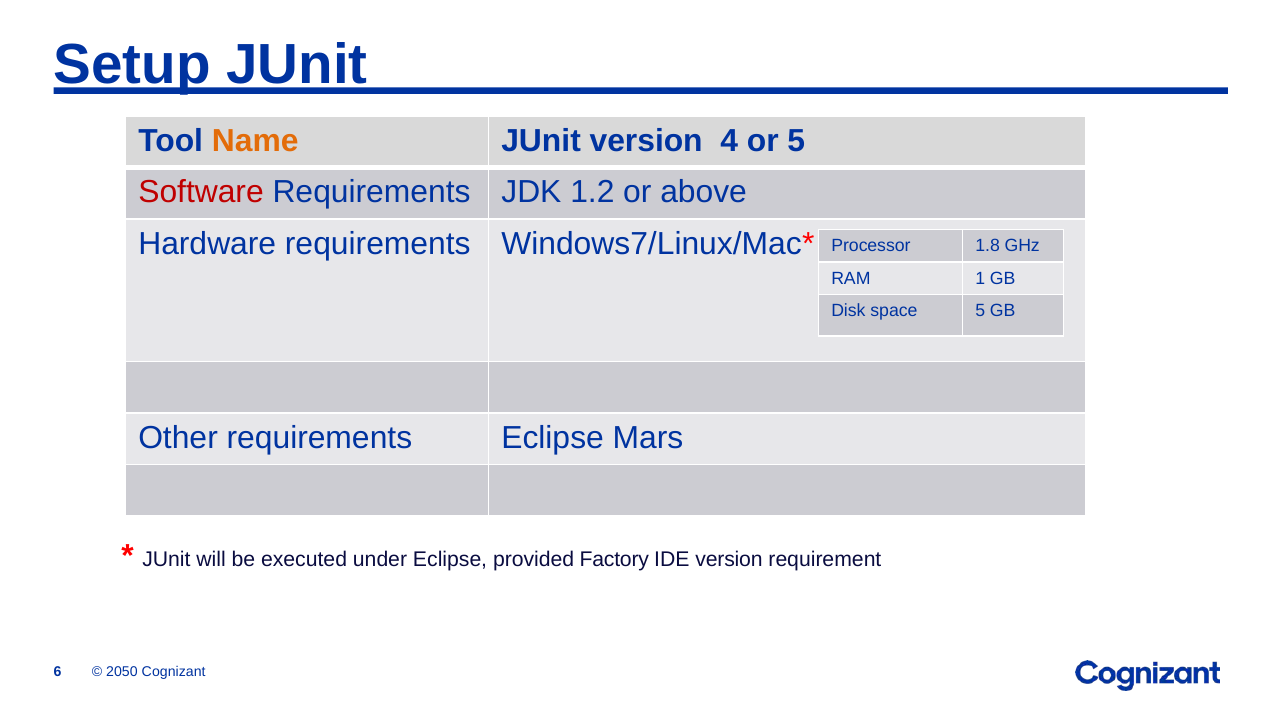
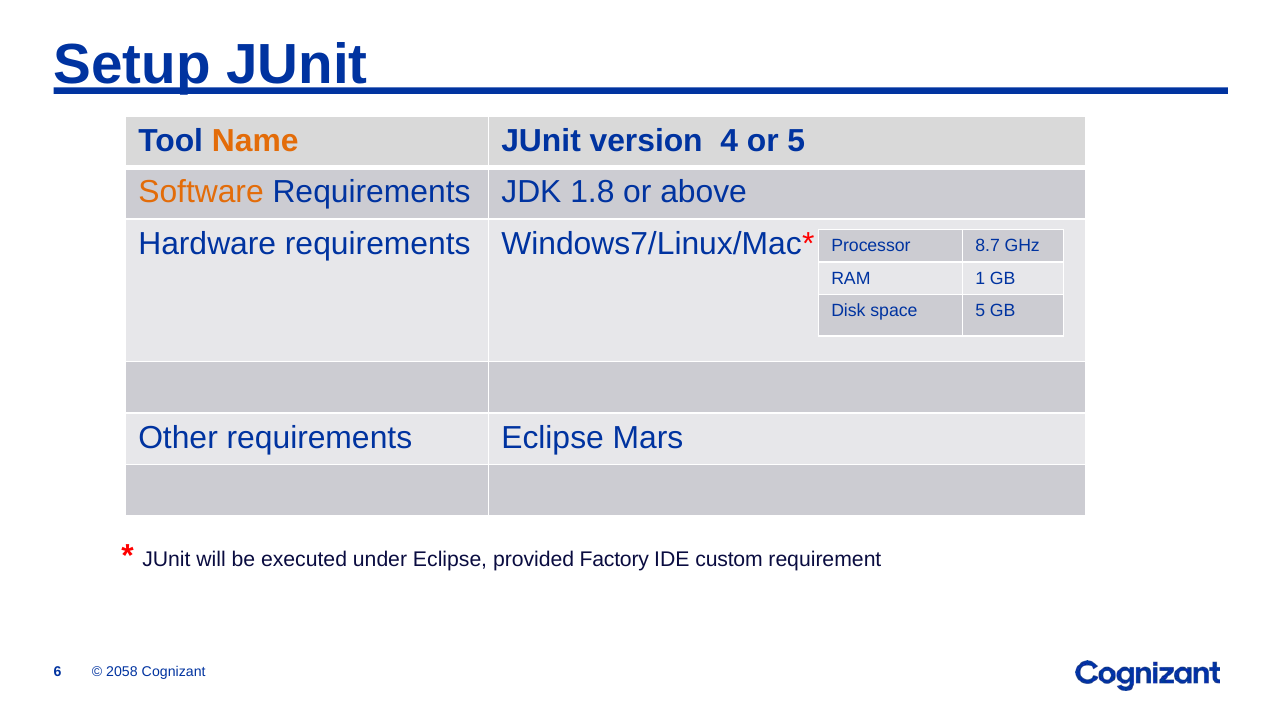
Software colour: red -> orange (201, 192)
1.2: 1.2 -> 1.8 (592, 192)
1.8: 1.8 -> 8.7 (988, 246)
IDE version: version -> custom (729, 560)
2050: 2050 -> 2058 (122, 672)
